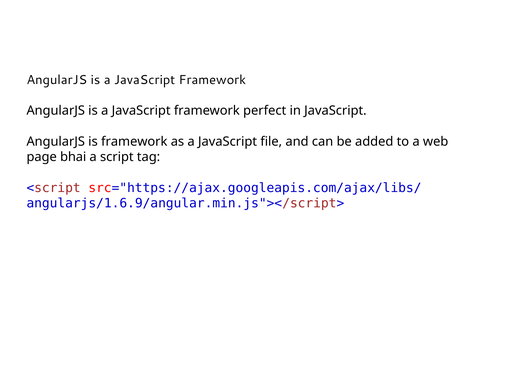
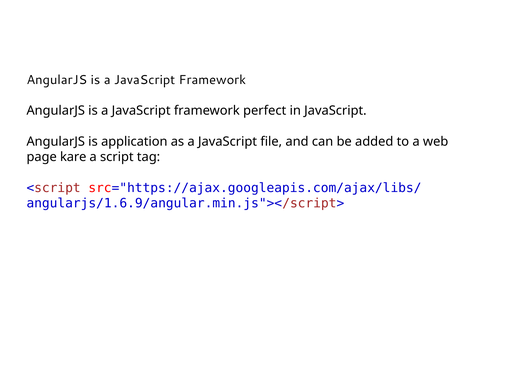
is framework: framework -> application (134, 142)
bhai: bhai -> kare (73, 157)
